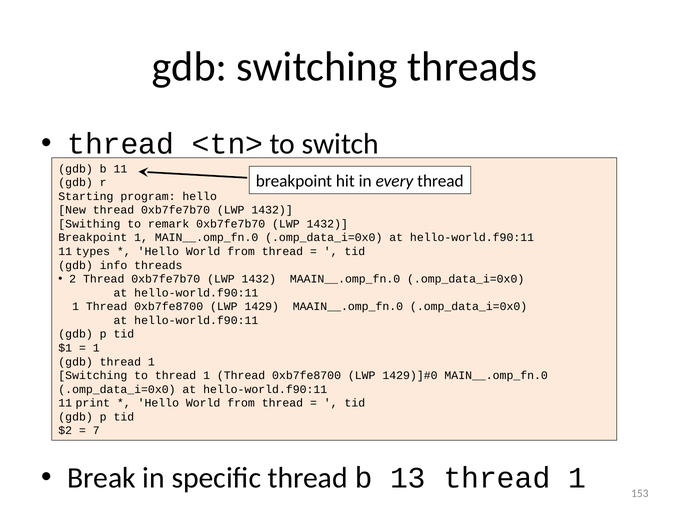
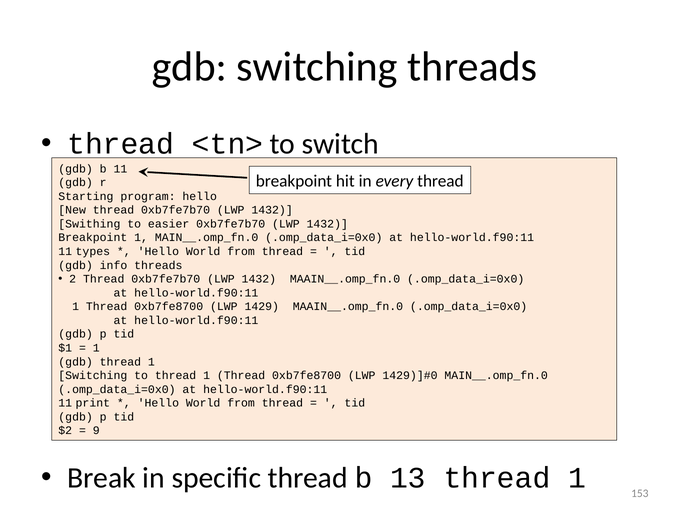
remark: remark -> easier (169, 224)
7: 7 -> 9 (96, 431)
